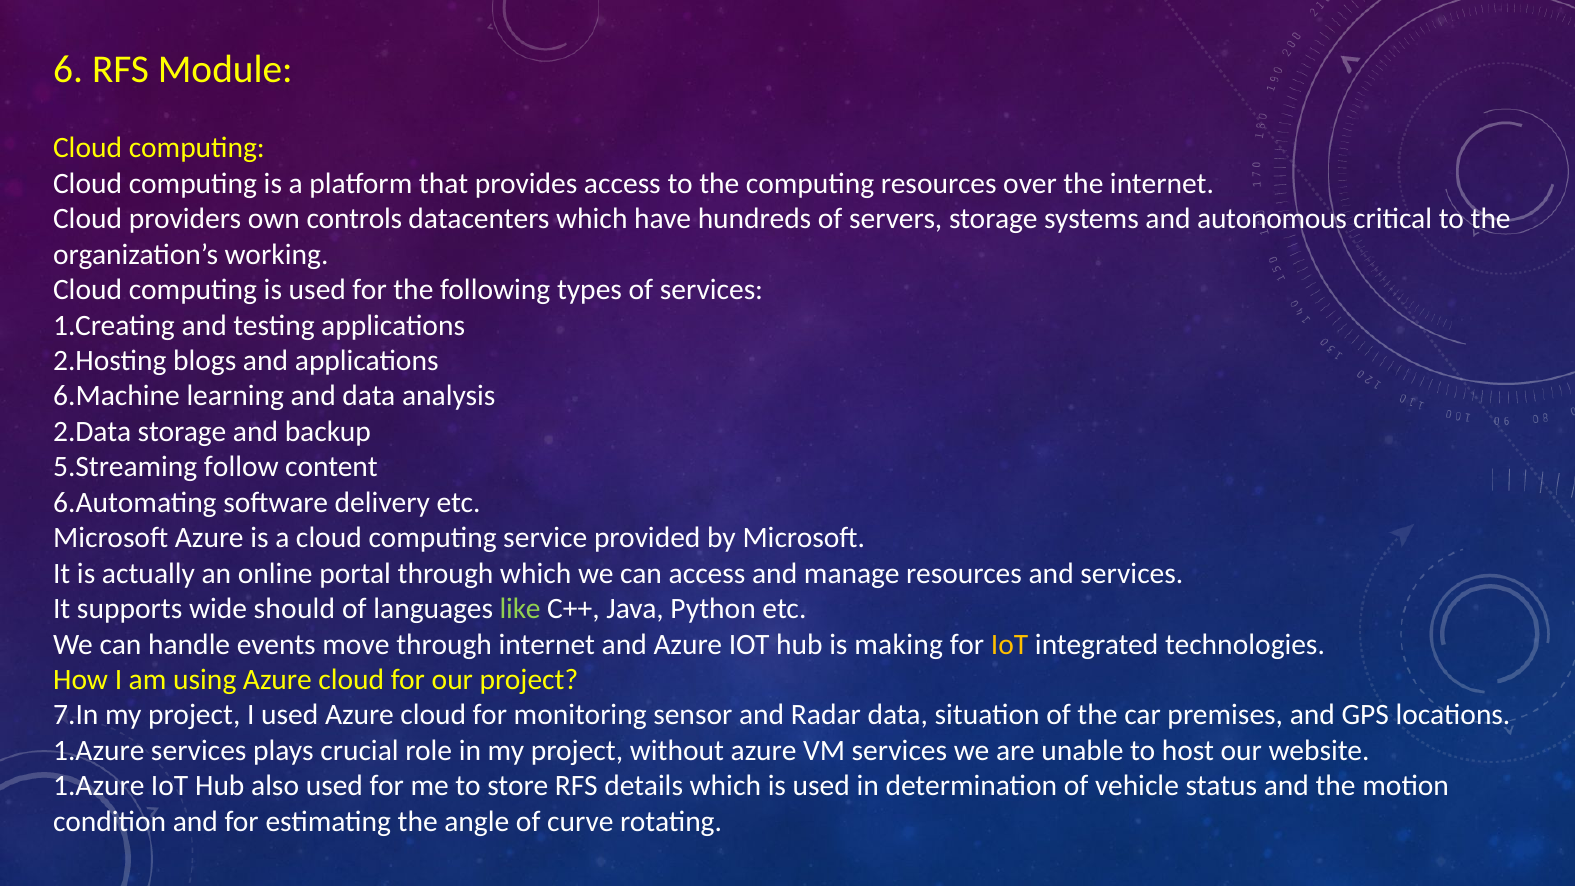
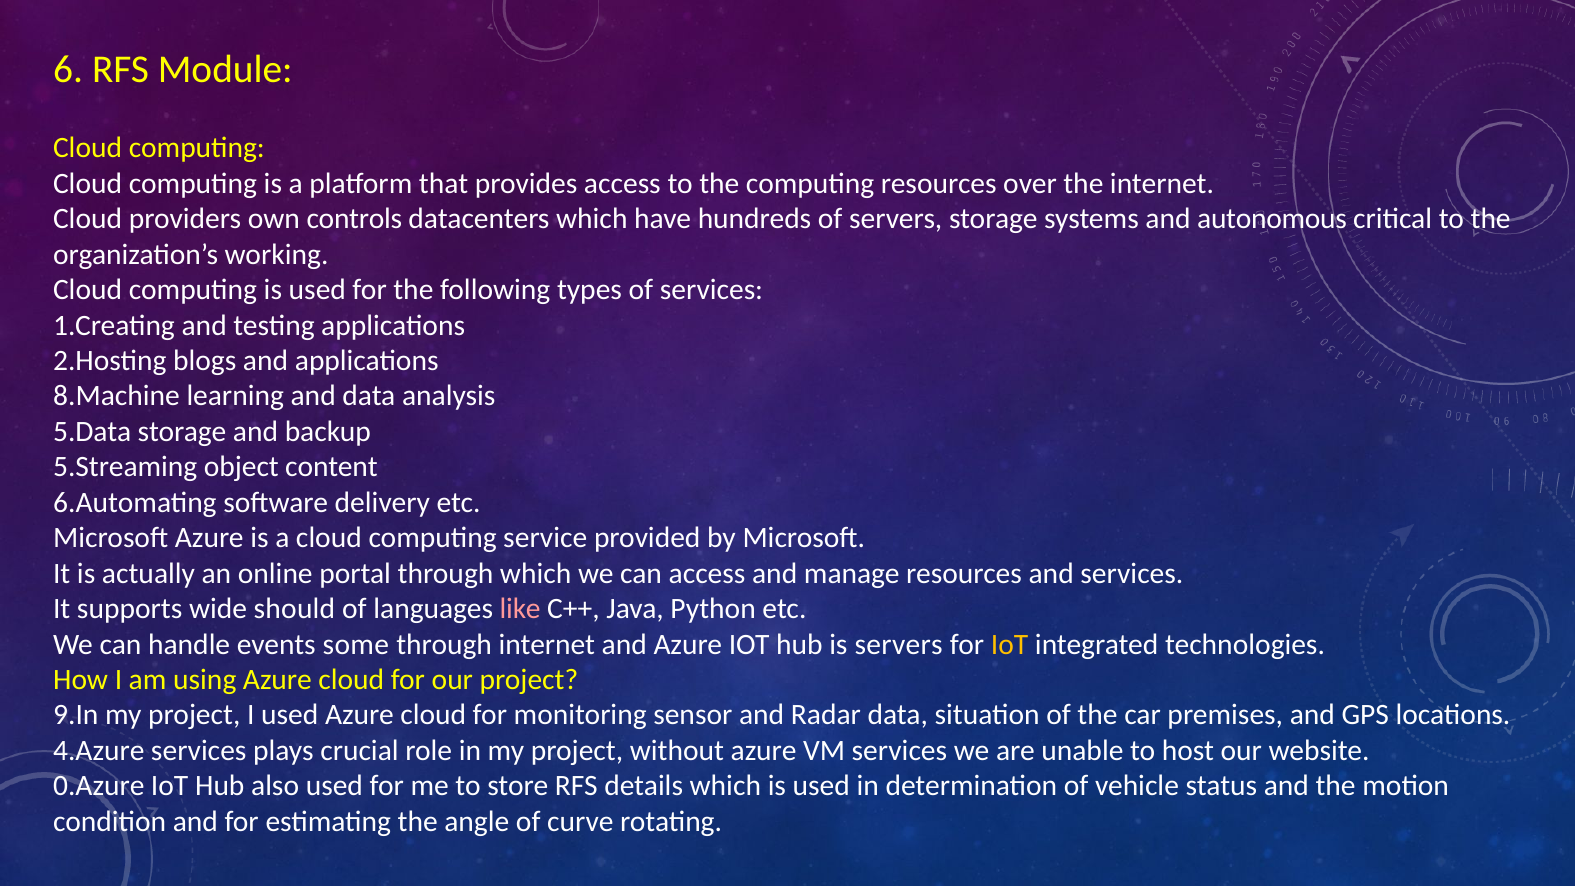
6.Machine: 6.Machine -> 8.Machine (117, 396)
2.Data: 2.Data -> 5.Data (92, 432)
follow: follow -> object (241, 467)
like colour: light green -> pink (520, 609)
move: move -> some (356, 644)
is making: making -> servers (899, 644)
7.In: 7.In -> 9.In (76, 715)
1.Azure: 1.Azure -> 4.Azure (99, 751)
1.Azure: 1.Azure -> 0.Azure (99, 786)
